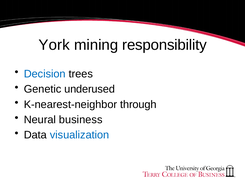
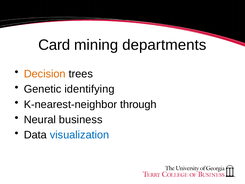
York: York -> Card (54, 45)
responsibility: responsibility -> departments (164, 45)
Decision colour: blue -> orange (45, 74)
underused: underused -> identifying (89, 89)
